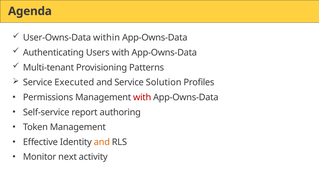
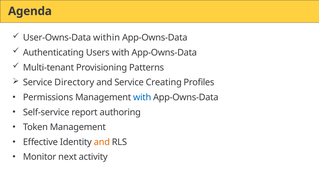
Executed: Executed -> Directory (74, 82)
Solution: Solution -> Creating (164, 82)
with colour: red -> blue (142, 97)
